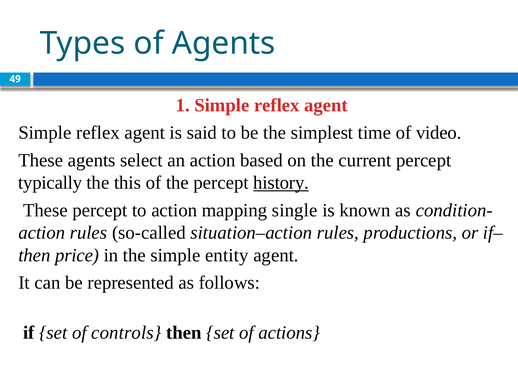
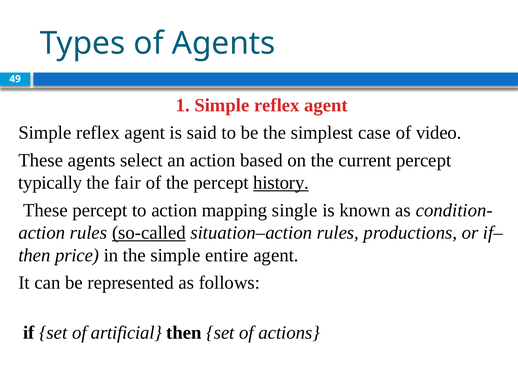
time: time -> case (374, 133)
this: this -> fair (127, 183)
so-called underline: none -> present (149, 232)
entity: entity -> entire (227, 255)
controls: controls -> artificial (126, 332)
